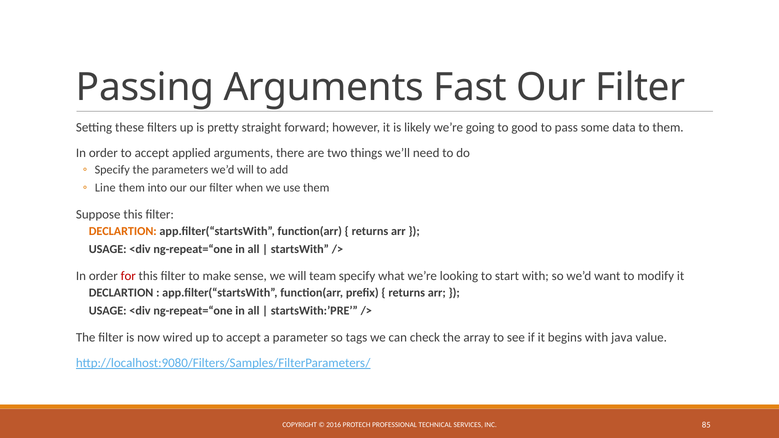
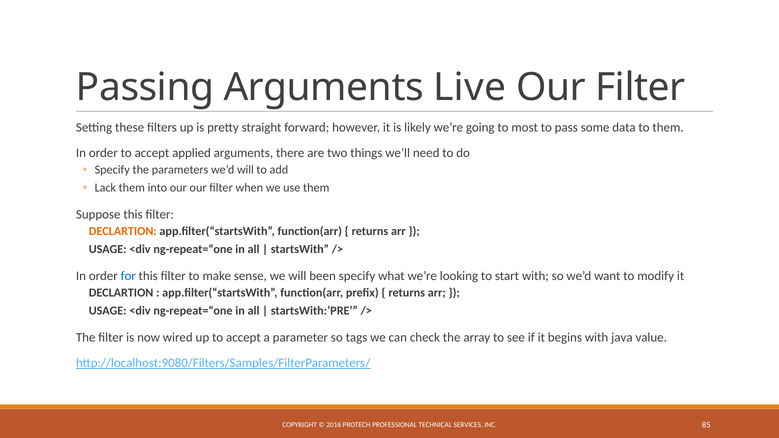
Fast: Fast -> Live (470, 87)
good: good -> most (525, 128)
Line: Line -> Lack (105, 188)
for colour: red -> blue (128, 276)
team: team -> been (323, 276)
